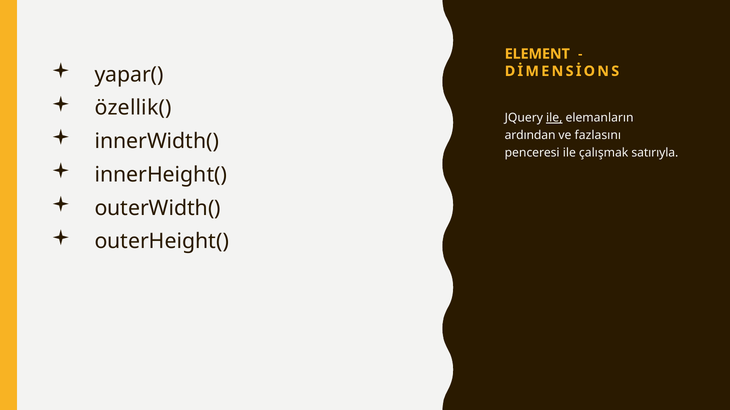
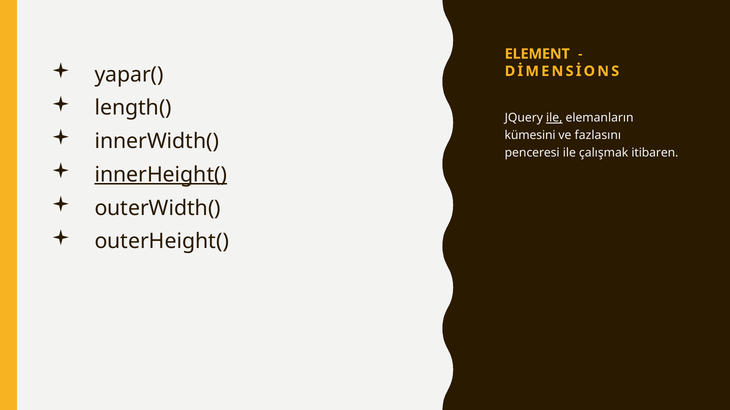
özellik(: özellik( -> length( (133, 108)
ardından: ardından -> kümesini (530, 136)
satırıyla: satırıyla -> itibaren (655, 153)
innerHeight( underline: none -> present (161, 175)
